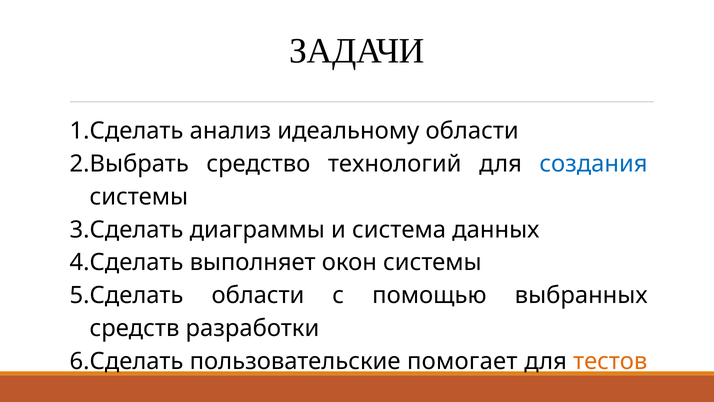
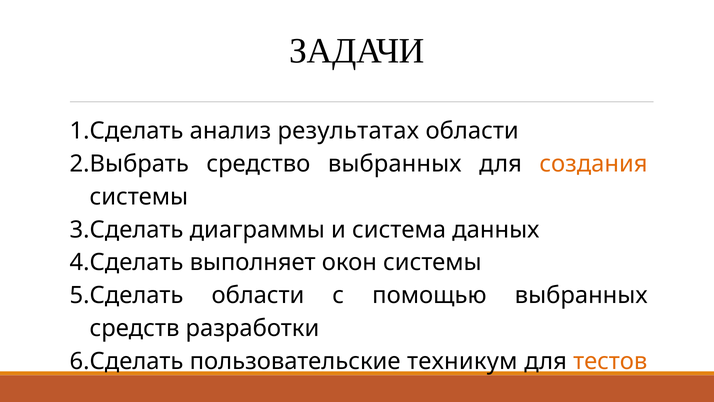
идеальному: идеальному -> результатах (348, 131)
средство технологий: технологий -> выбранных (395, 164)
создания colour: blue -> orange (593, 164)
помогает: помогает -> техникум (462, 361)
